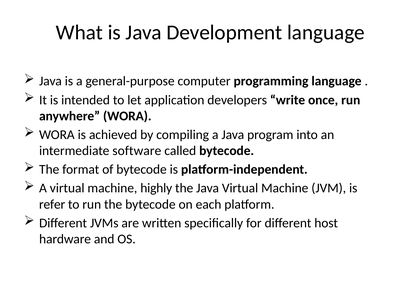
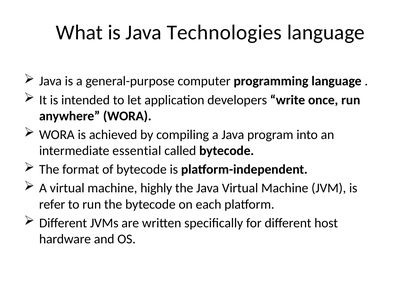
Development: Development -> Technologies (224, 33)
software: software -> essential (137, 151)
